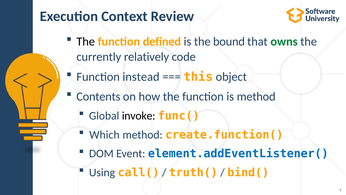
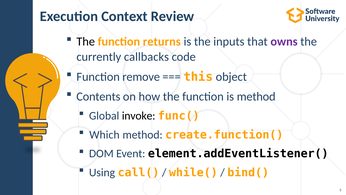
defined: defined -> returns (162, 41)
bound: bound -> inputs (229, 41)
owns colour: green -> purple (284, 41)
relatively: relatively -> callbacks (146, 57)
instead: instead -> remove (141, 77)
element.addEventListener( colour: blue -> black (238, 153)
truth(: truth( -> while( (193, 172)
